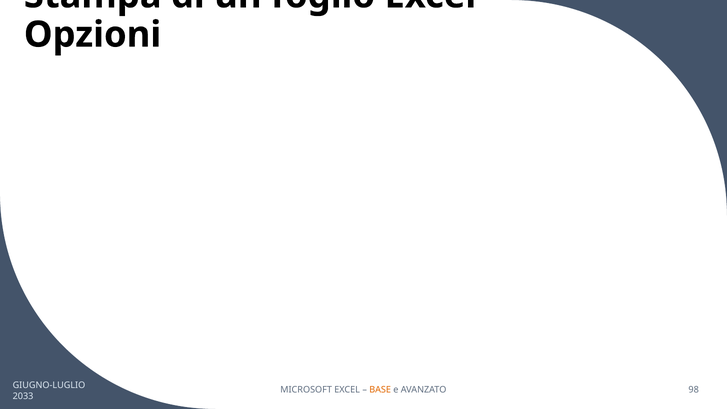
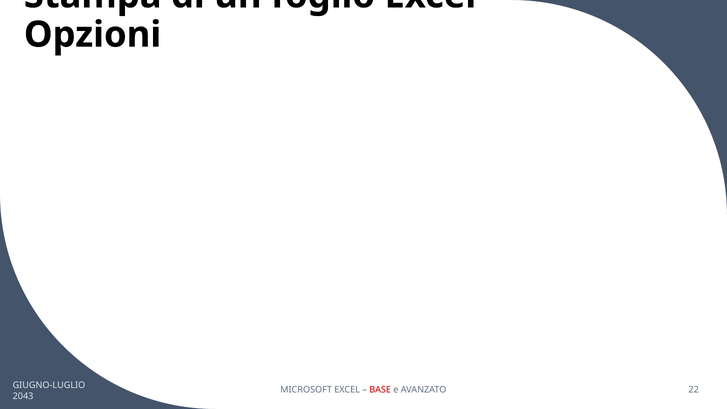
BASE colour: orange -> red (380, 390)
98: 98 -> 22 (694, 390)
2033: 2033 -> 2043 (23, 396)
